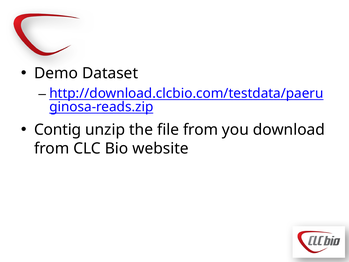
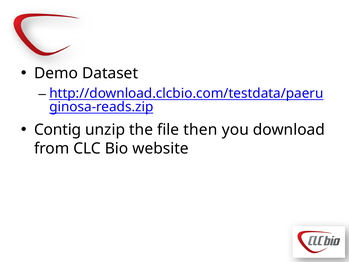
file from: from -> then (200, 130)
